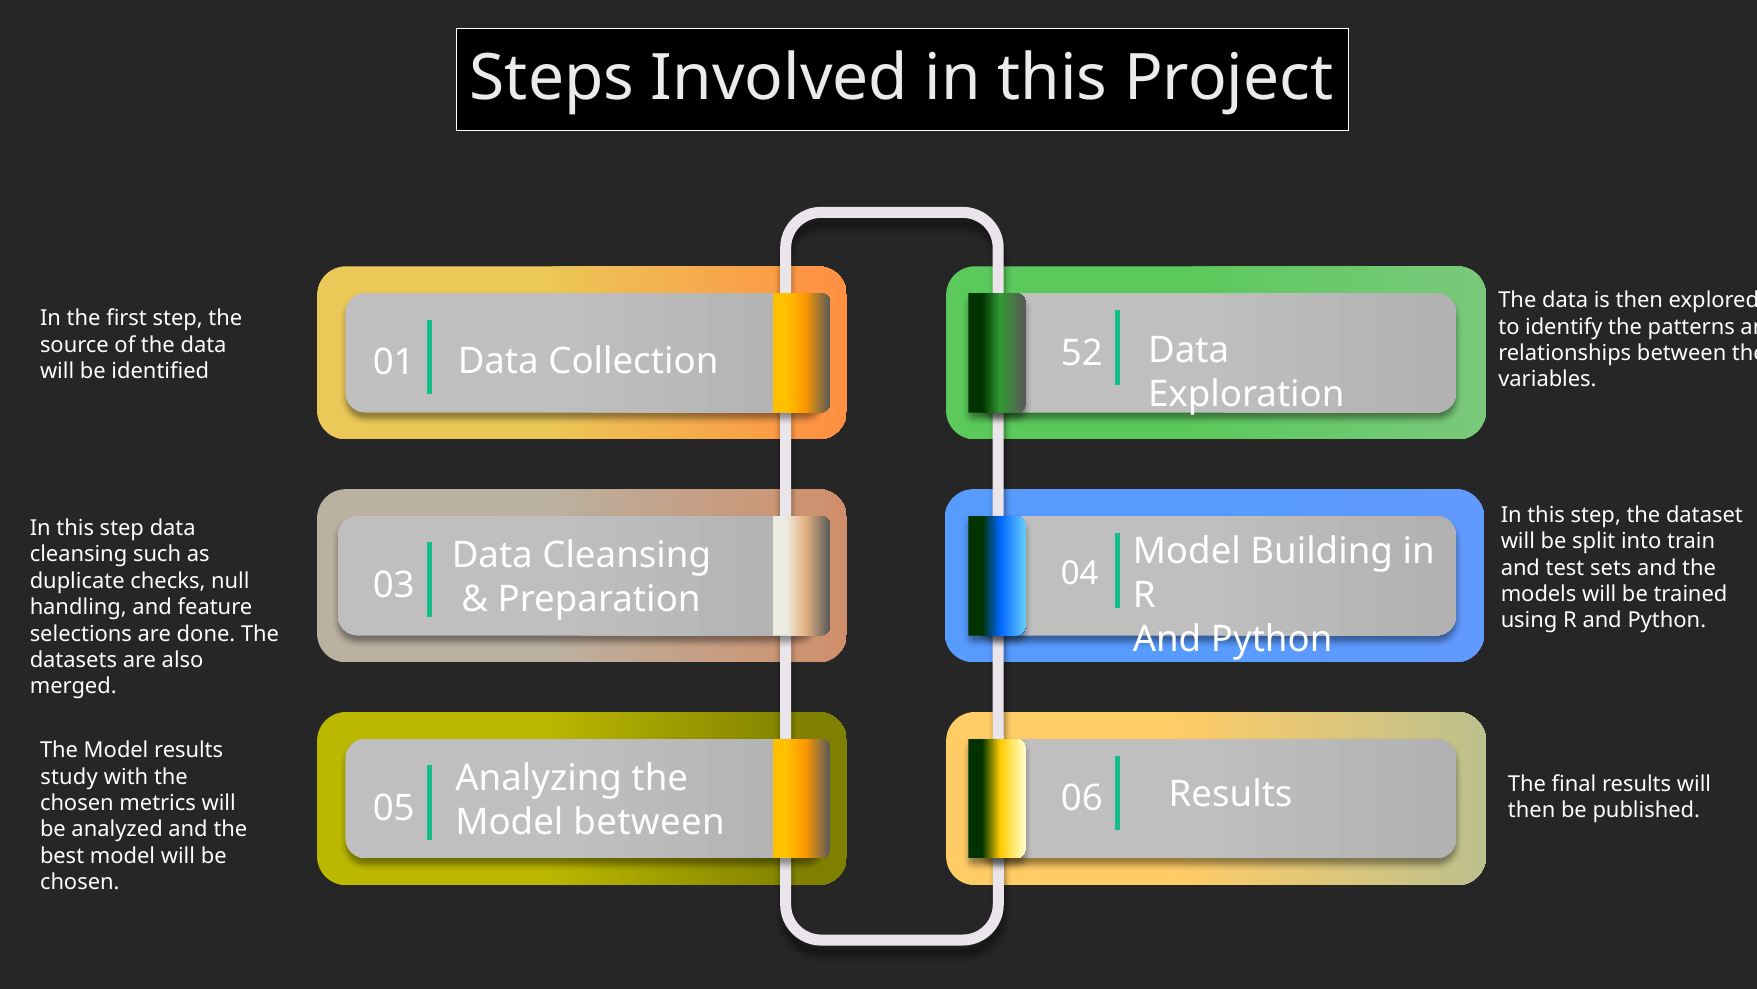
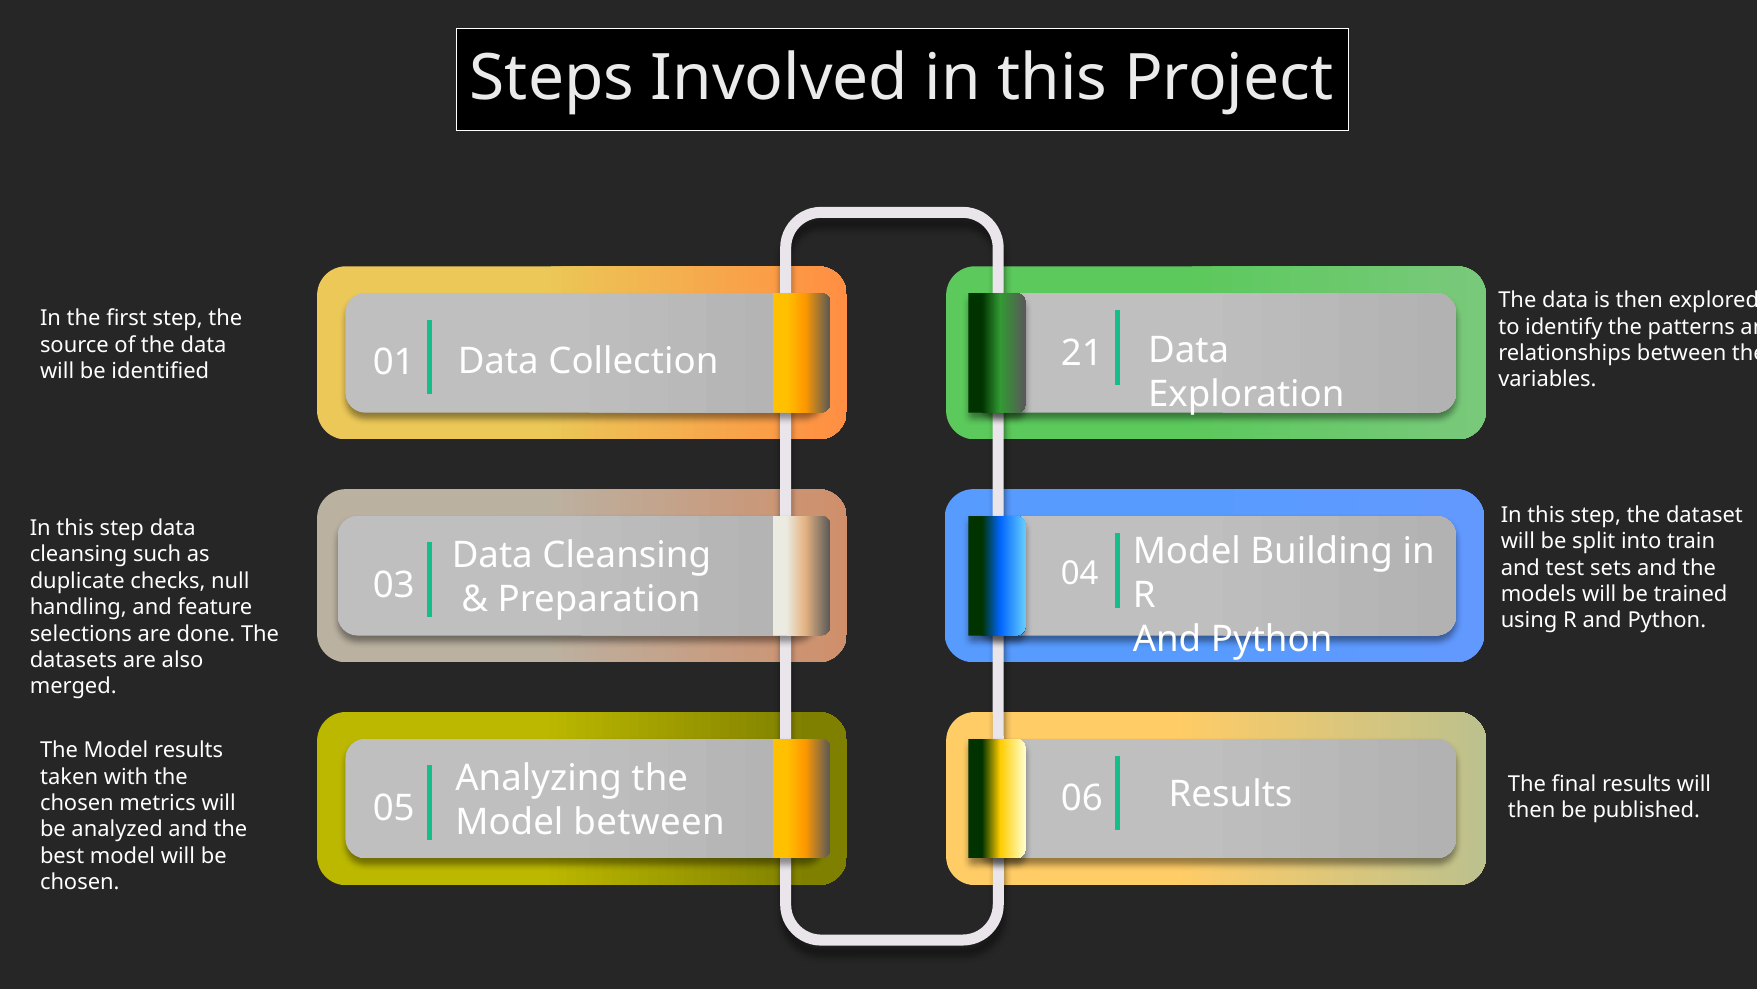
52: 52 -> 21 (1082, 353)
study: study -> taken (69, 776)
